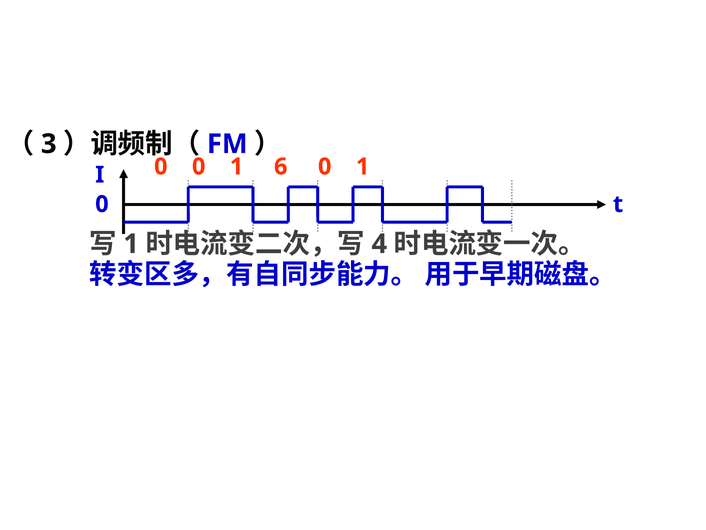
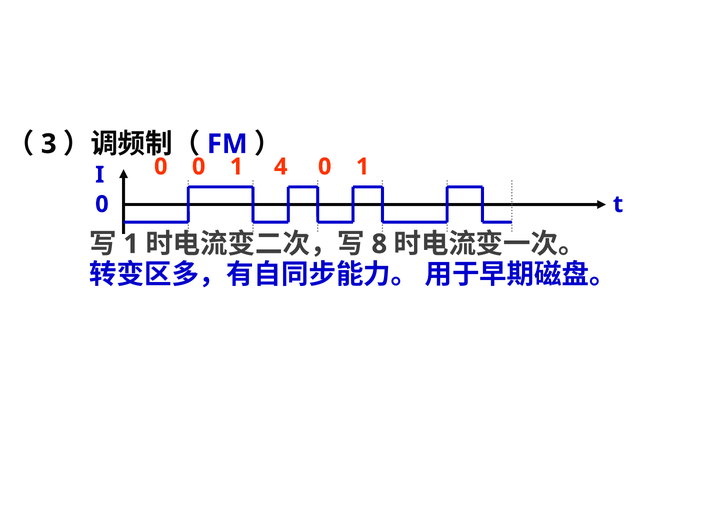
6: 6 -> 4 (281, 167)
4: 4 -> 8 (379, 244)
